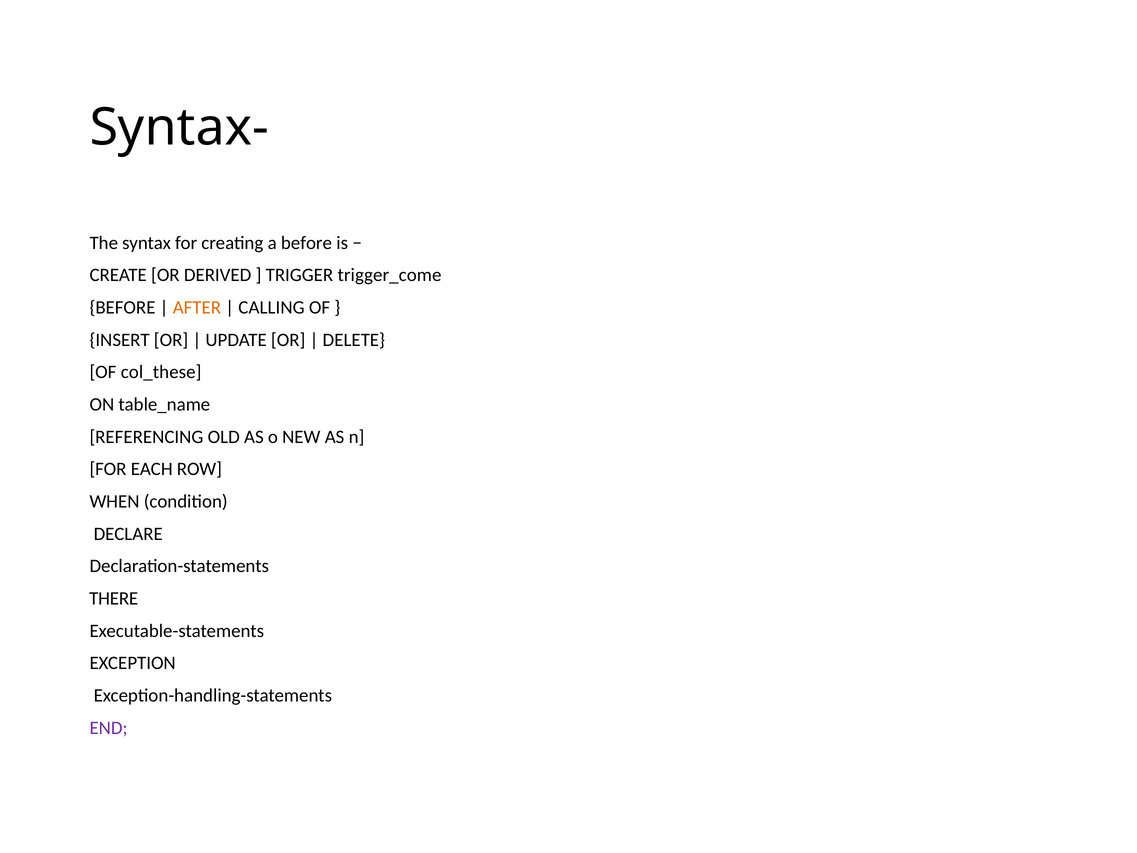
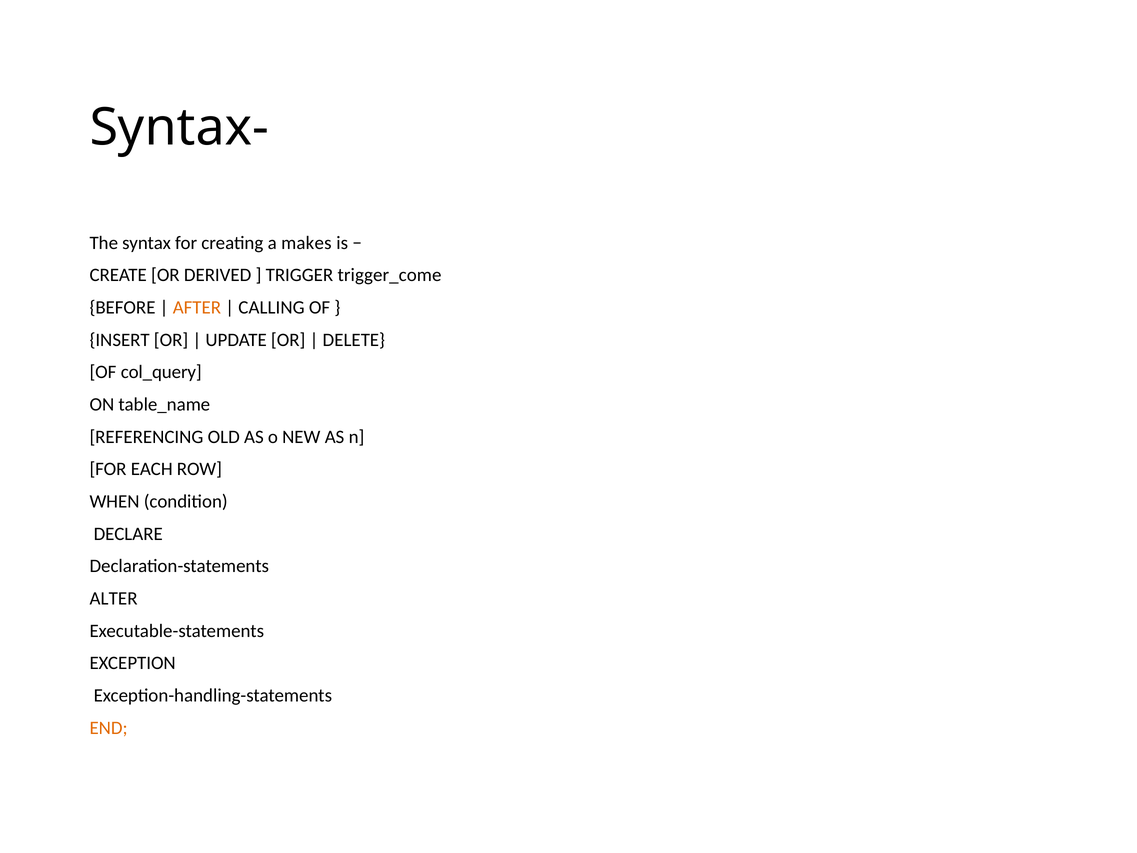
a before: before -> makes (306, 243)
col_these: col_these -> col_query (161, 372)
THERE: THERE -> ALTER (114, 598)
END colour: purple -> orange (109, 728)
